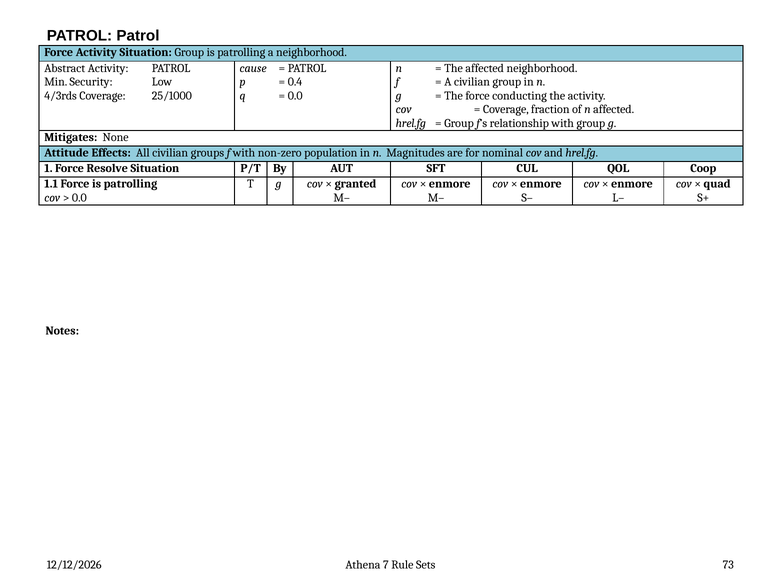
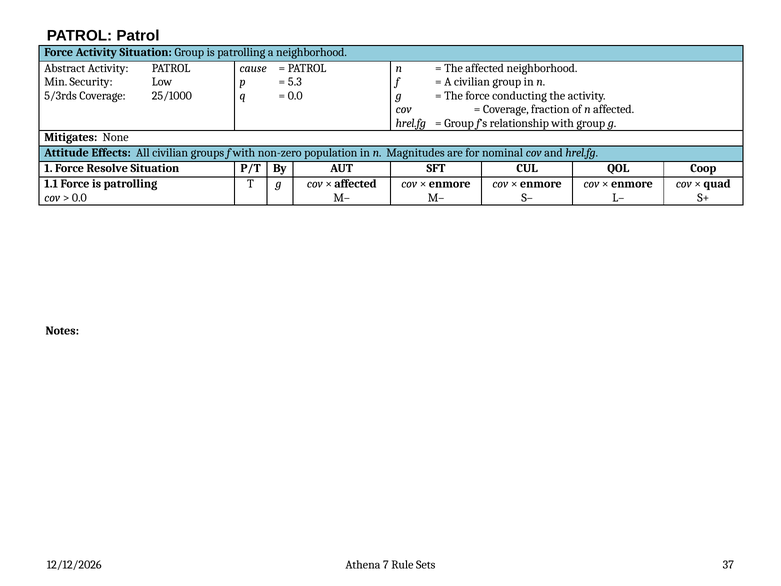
0.4: 0.4 -> 5.3 (295, 82)
4/3rds: 4/3rds -> 5/3rds (61, 96)
granted: granted -> affected (356, 184)
73: 73 -> 37 (728, 564)
